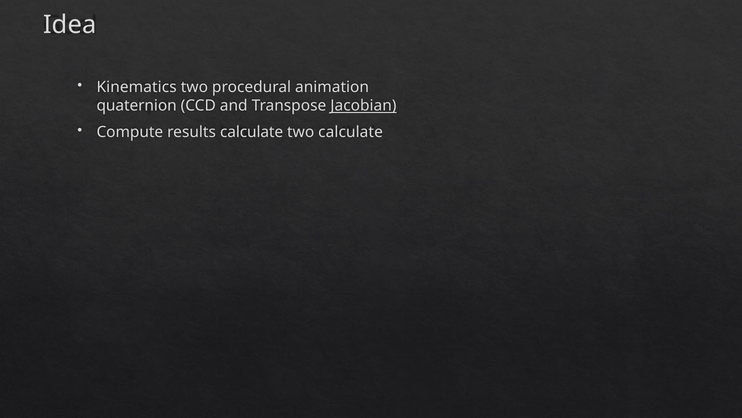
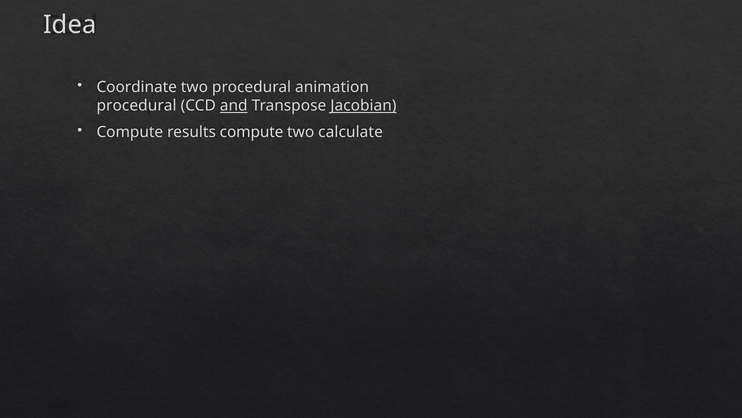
Kinematics: Kinematics -> Coordinate (137, 87)
quaternion: quaternion -> procedural (137, 106)
and underline: none -> present (234, 106)
results calculate: calculate -> compute (252, 132)
